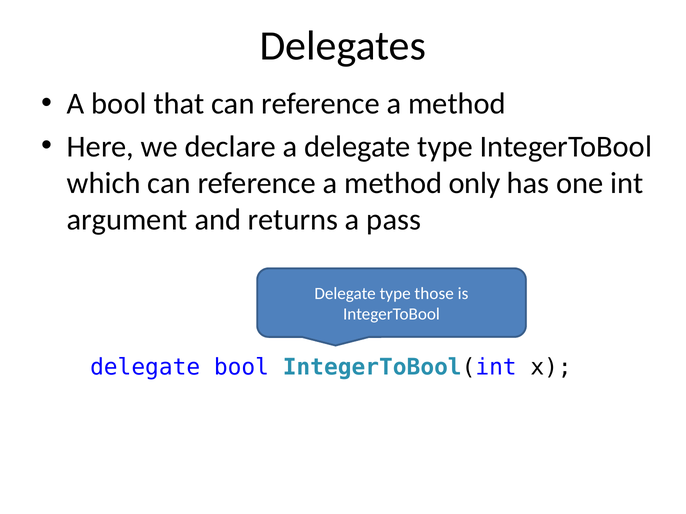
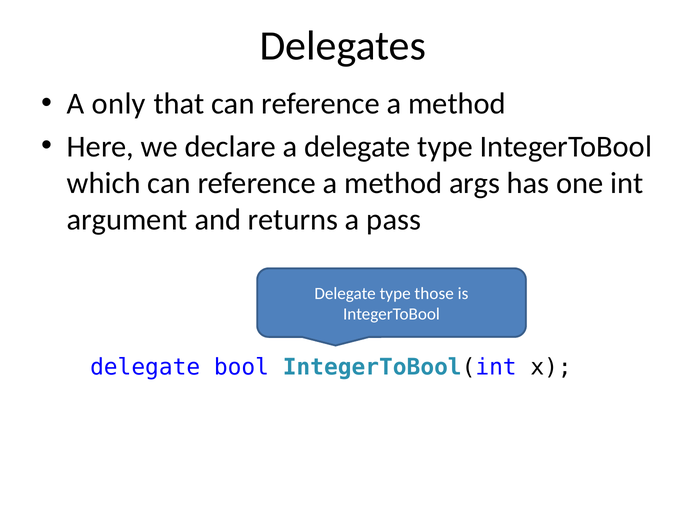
A bool: bool -> only (119, 104)
only: only -> args (475, 183)
